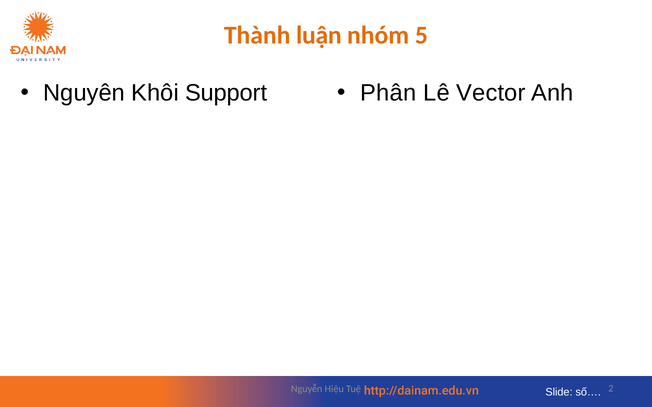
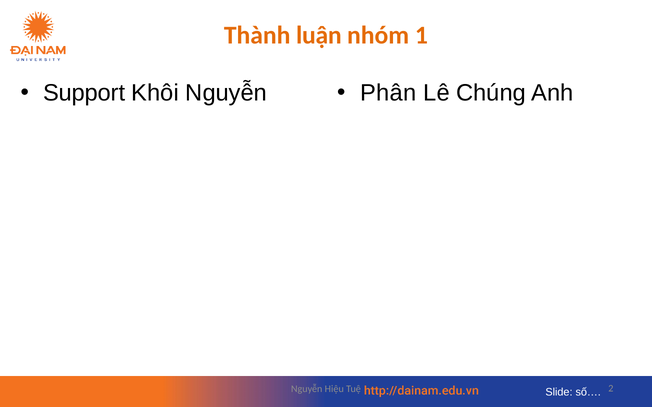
5: 5 -> 1 (421, 35)
Nguyên: Nguyên -> Support (84, 93)
Khôi Support: Support -> Nguyễn (226, 93)
Vector: Vector -> Chúng (491, 93)
